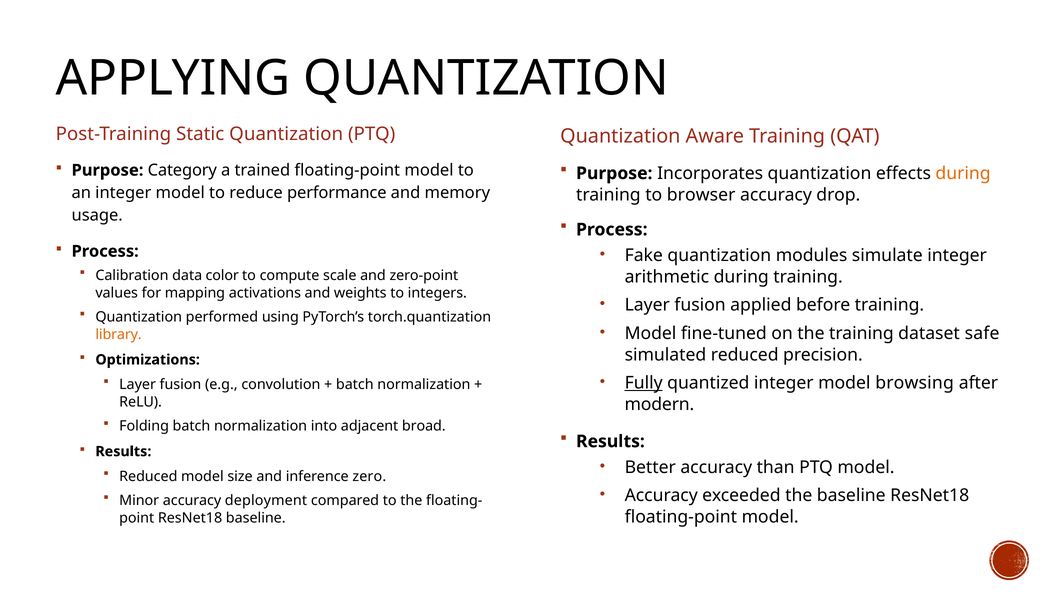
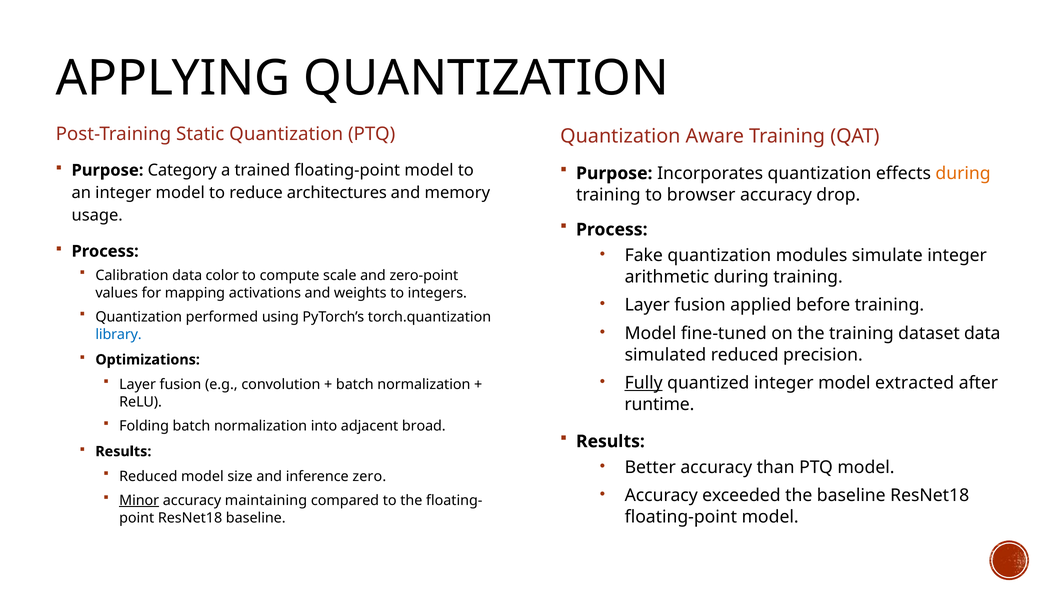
performance: performance -> architectures (337, 193)
dataset safe: safe -> data (982, 333)
library colour: orange -> blue (119, 334)
browsing: browsing -> extracted (915, 383)
modern: modern -> runtime (659, 405)
Minor underline: none -> present (139, 501)
deployment: deployment -> maintaining (266, 501)
